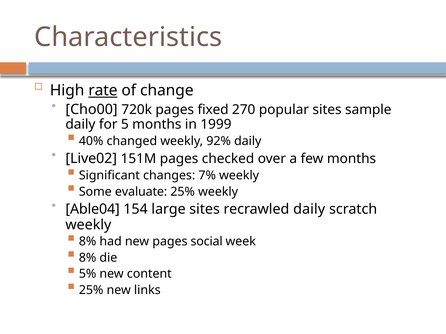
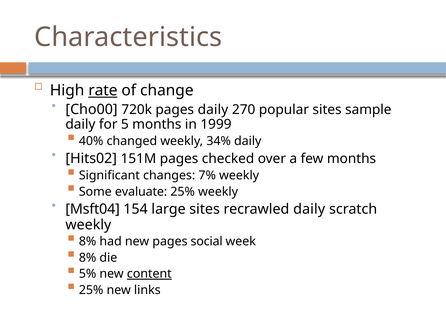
pages fixed: fixed -> daily (213, 110)
92%: 92% -> 34% (219, 141)
Live02: Live02 -> Hits02 (91, 159)
Able04: Able04 -> Msft04 (93, 210)
content underline: none -> present (149, 274)
